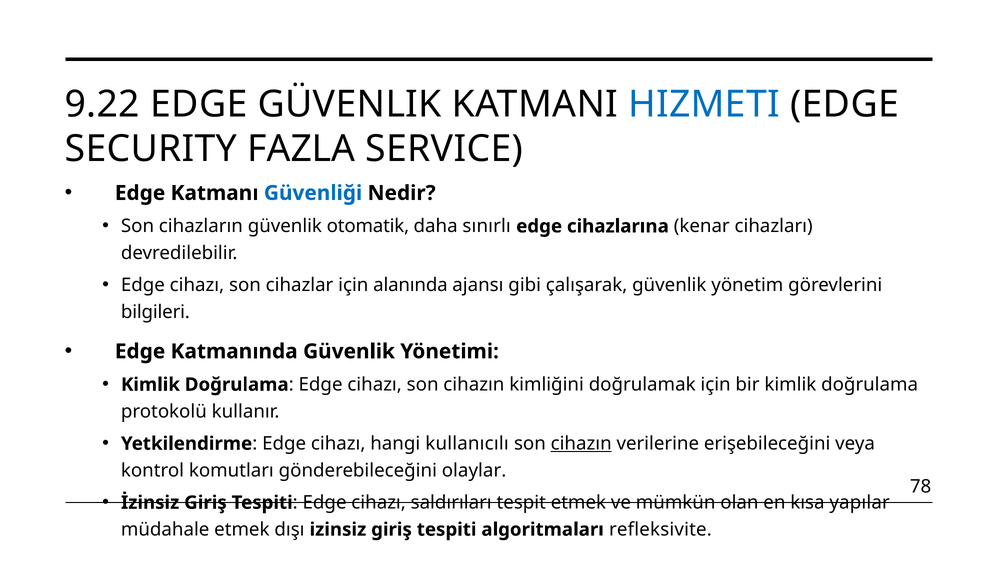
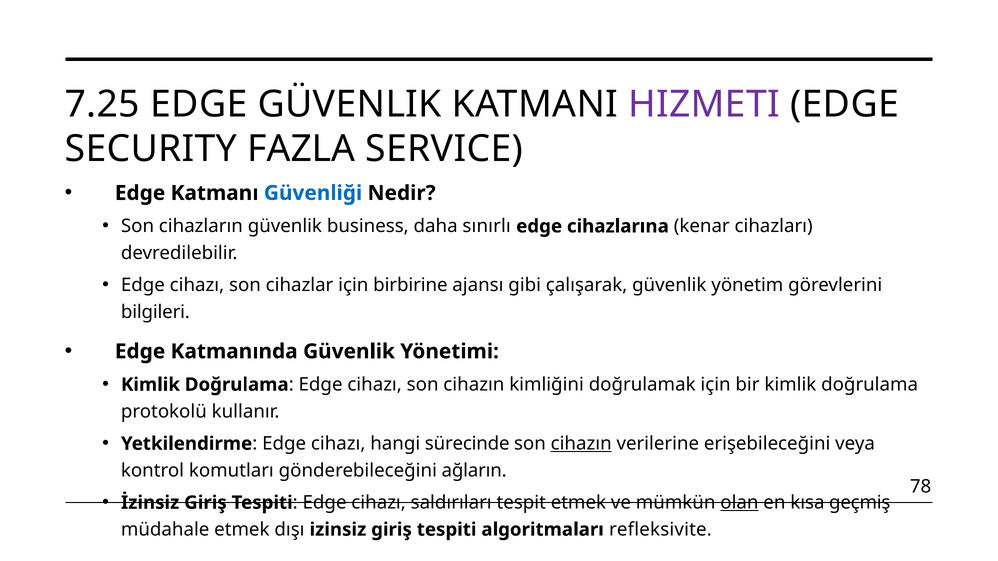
9.22: 9.22 -> 7.25 (102, 104)
HIZMETI colour: blue -> purple (704, 104)
otomatik: otomatik -> business (368, 226)
alanında: alanında -> birbirine (410, 285)
kullanıcılı: kullanıcılı -> sürecinde (467, 444)
olaylar: olaylar -> ağların (474, 471)
olan underline: none -> present (739, 503)
yapılar: yapılar -> geçmiş (860, 503)
